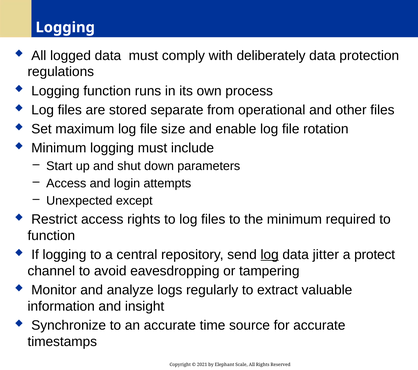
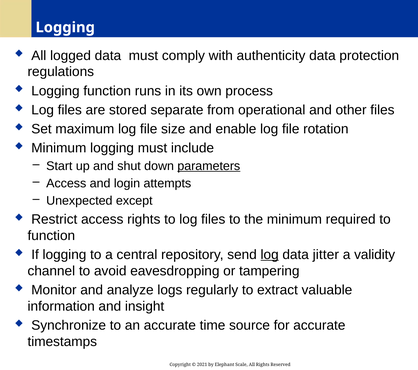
deliberately: deliberately -> authenticity (271, 56)
parameters underline: none -> present (209, 166)
protect: protect -> validity (375, 255)
